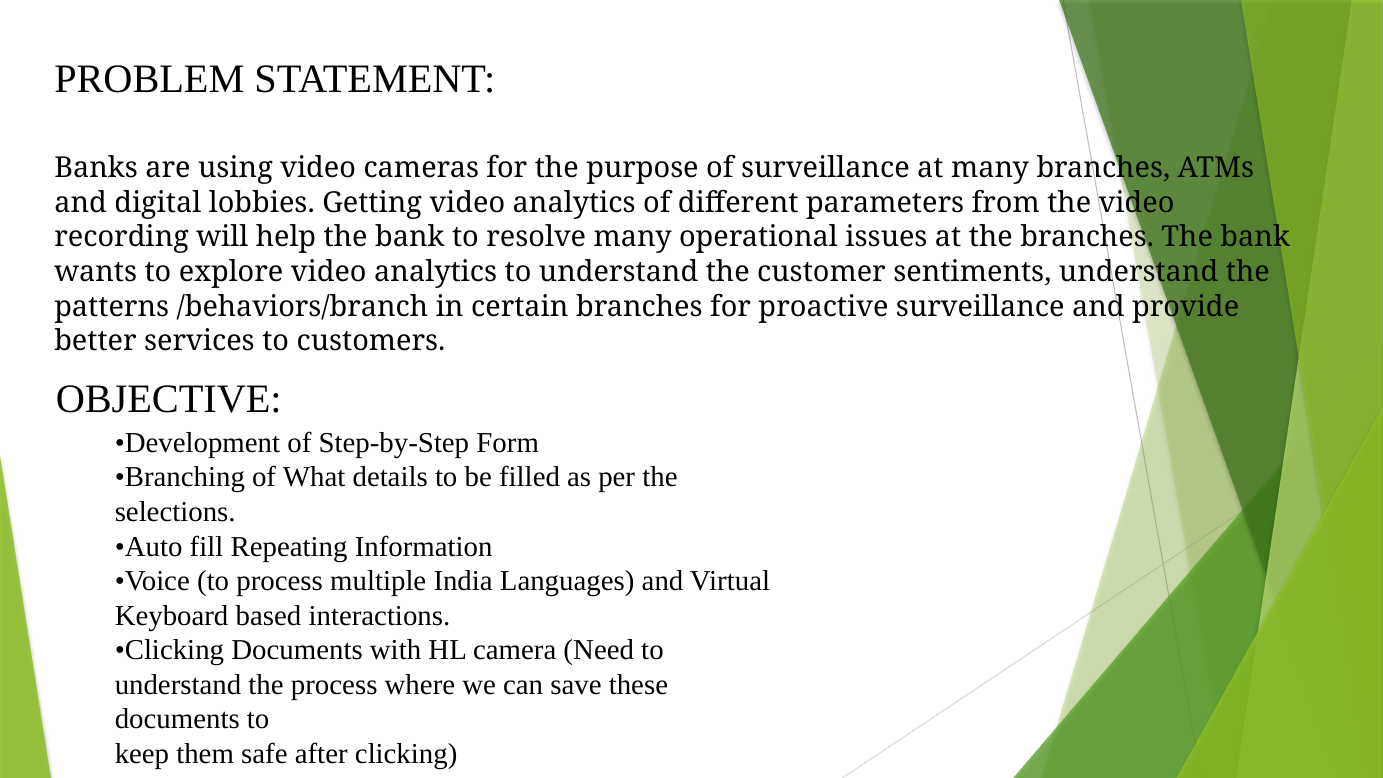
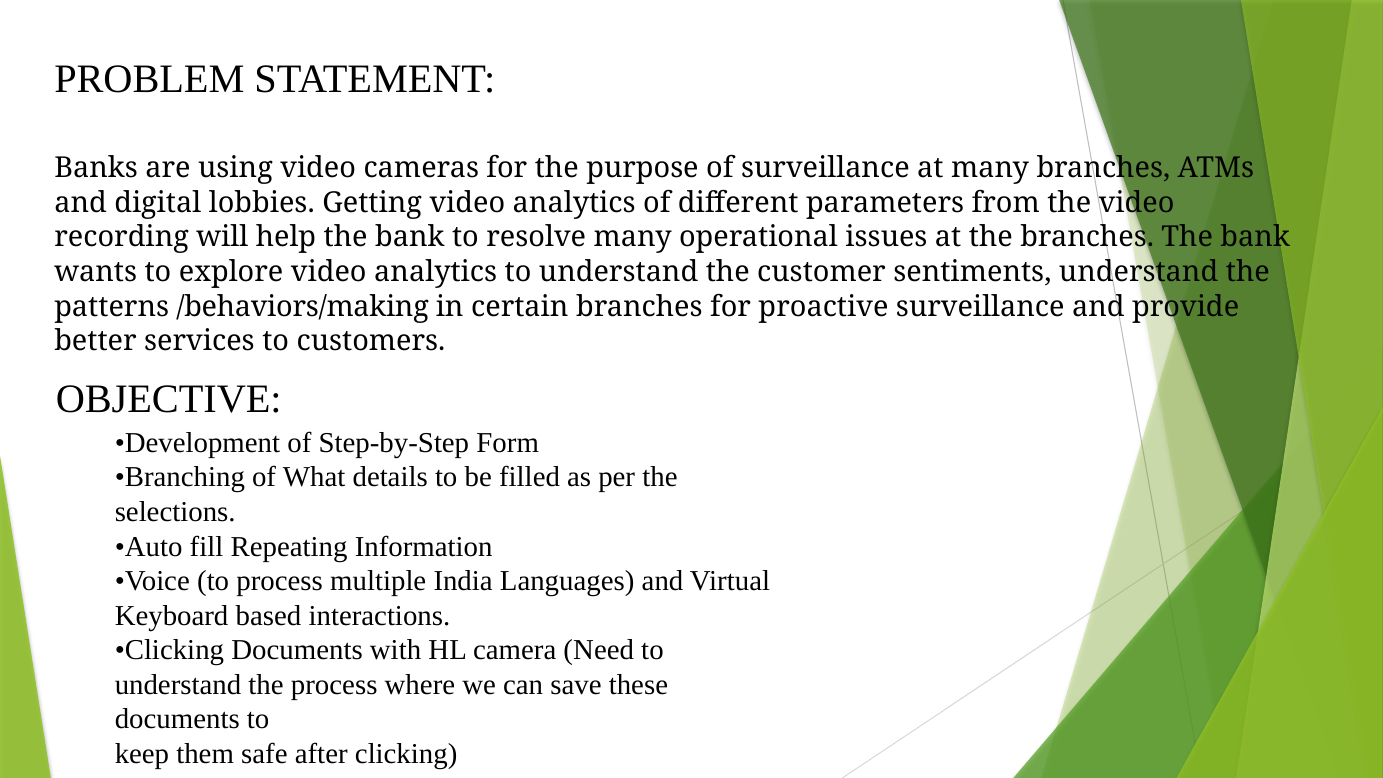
/behaviors/branch: /behaviors/branch -> /behaviors/making (303, 307)
